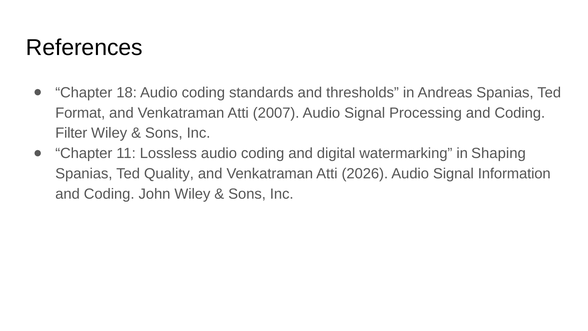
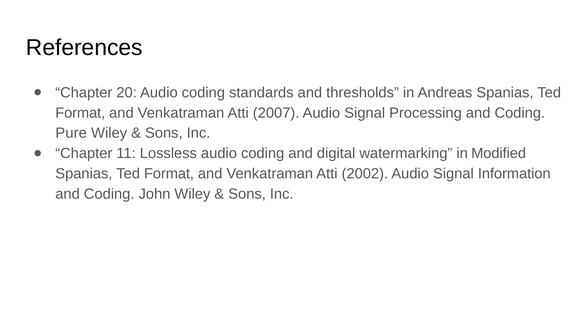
18: 18 -> 20 (127, 92)
Filter: Filter -> Pure (71, 133)
Shaping: Shaping -> Modified (499, 153)
Quality: Quality -> Format (169, 174)
2026: 2026 -> 2002 (365, 174)
